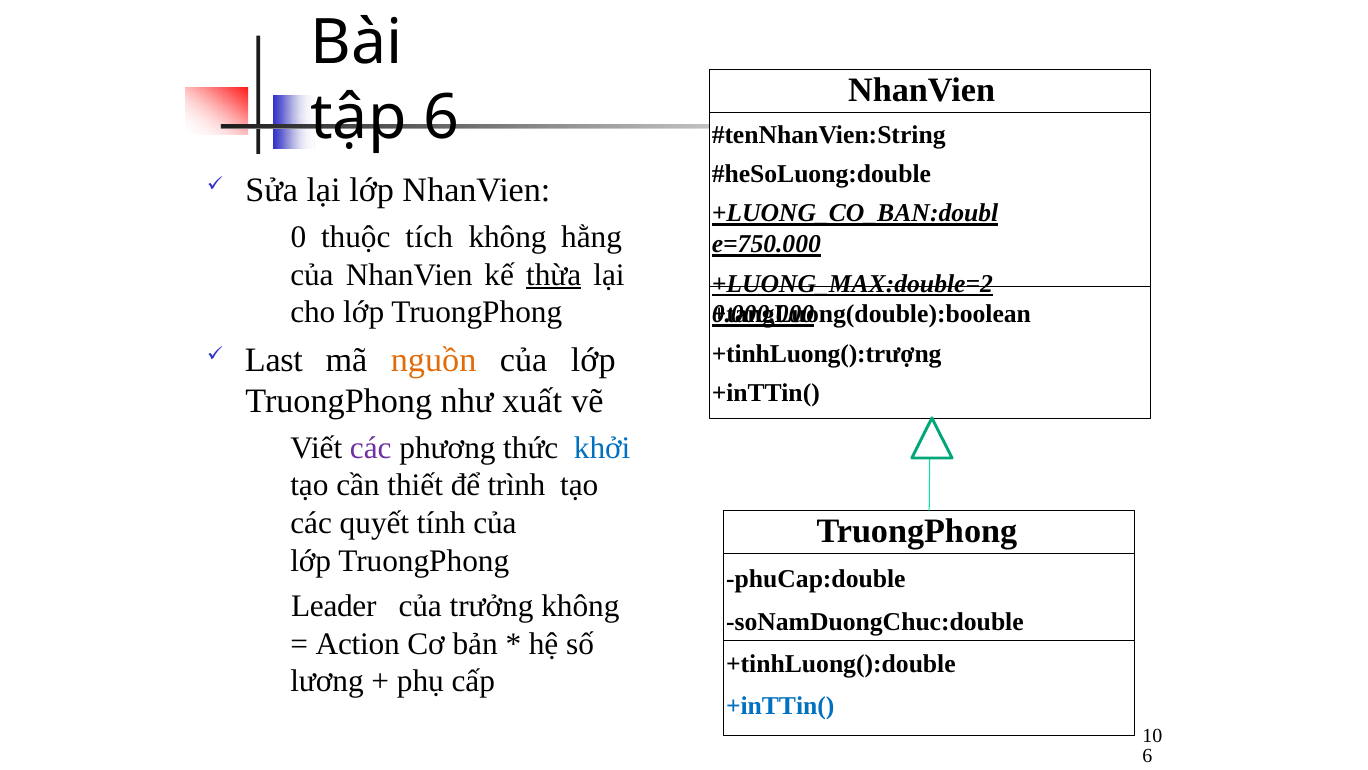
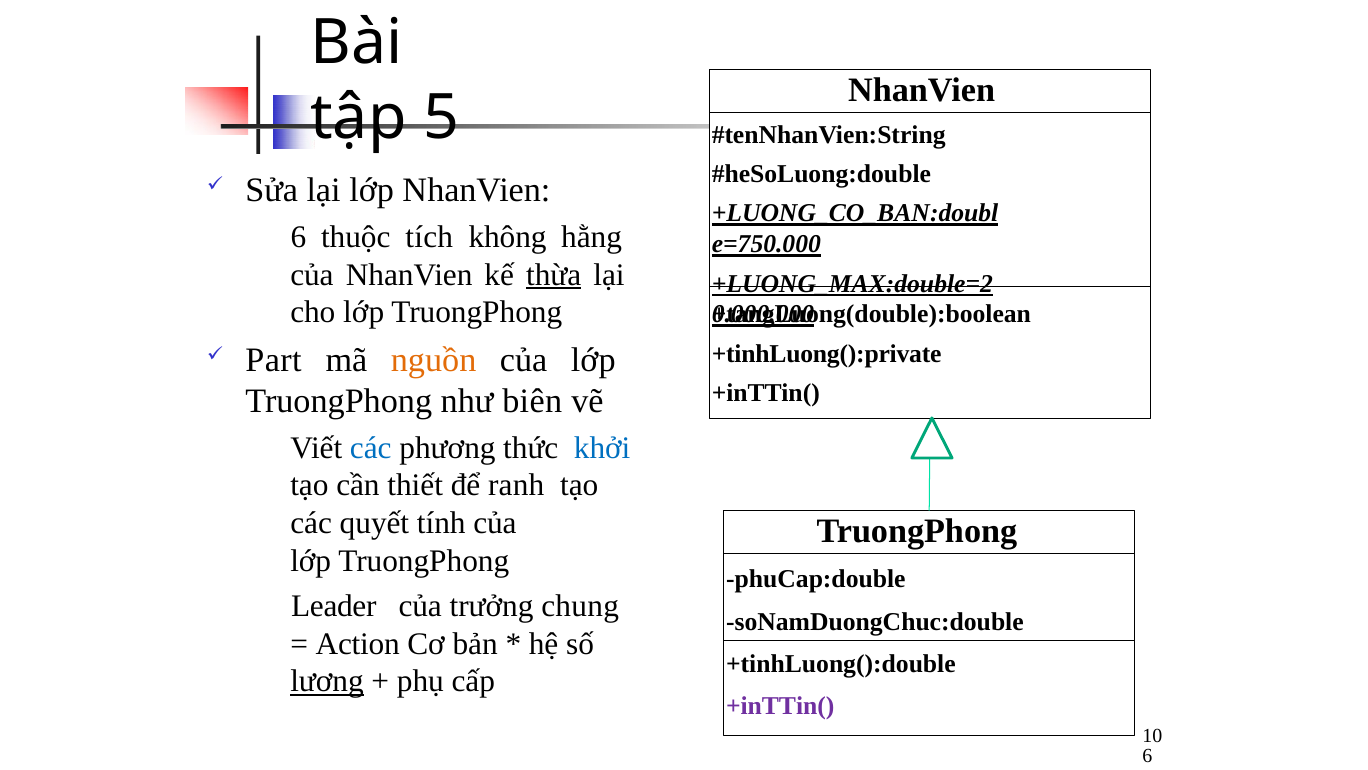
tập 6: 6 -> 5 (441, 118)
0: 0 -> 6 (299, 237)
+tinhLuong():trượng: +tinhLuong():trượng -> +tinhLuong():private (827, 353)
Last: Last -> Part (274, 360)
xuất: xuất -> biên (532, 401)
các colour: purple -> blue (371, 448)
trình: trình -> ranh (516, 485)
trưởng không: không -> chung (580, 606)
lương underline: none -> present (327, 681)
+inTTin( colour: blue -> purple (780, 706)
